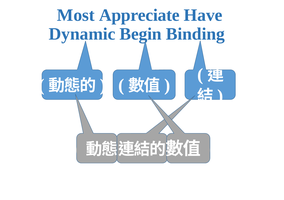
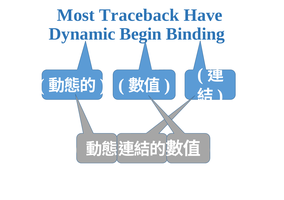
Appreciate: Appreciate -> Traceback (139, 15)
